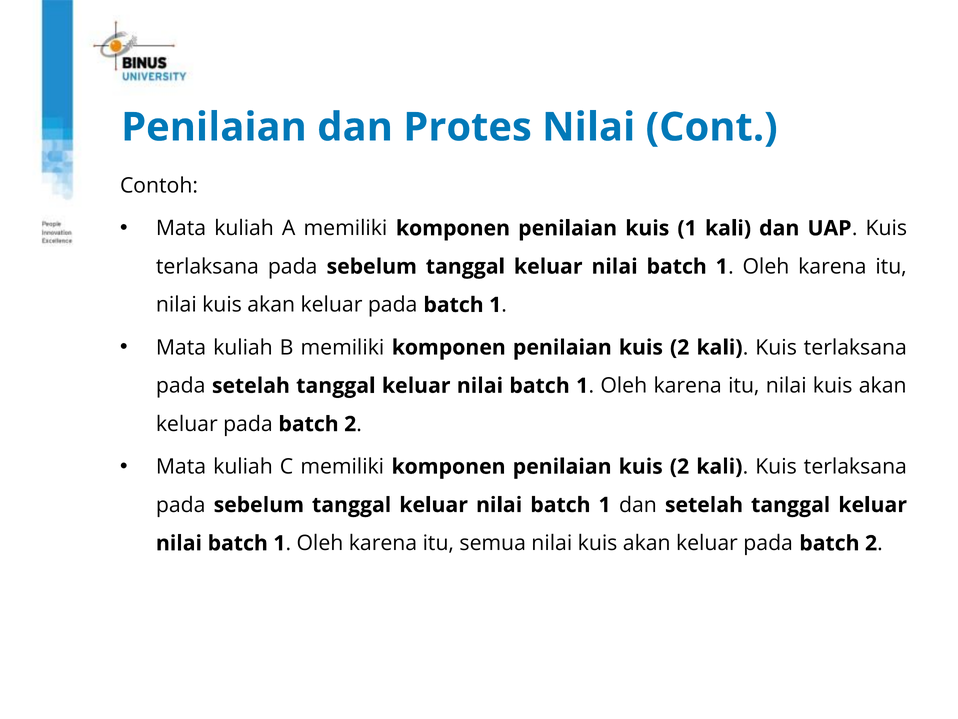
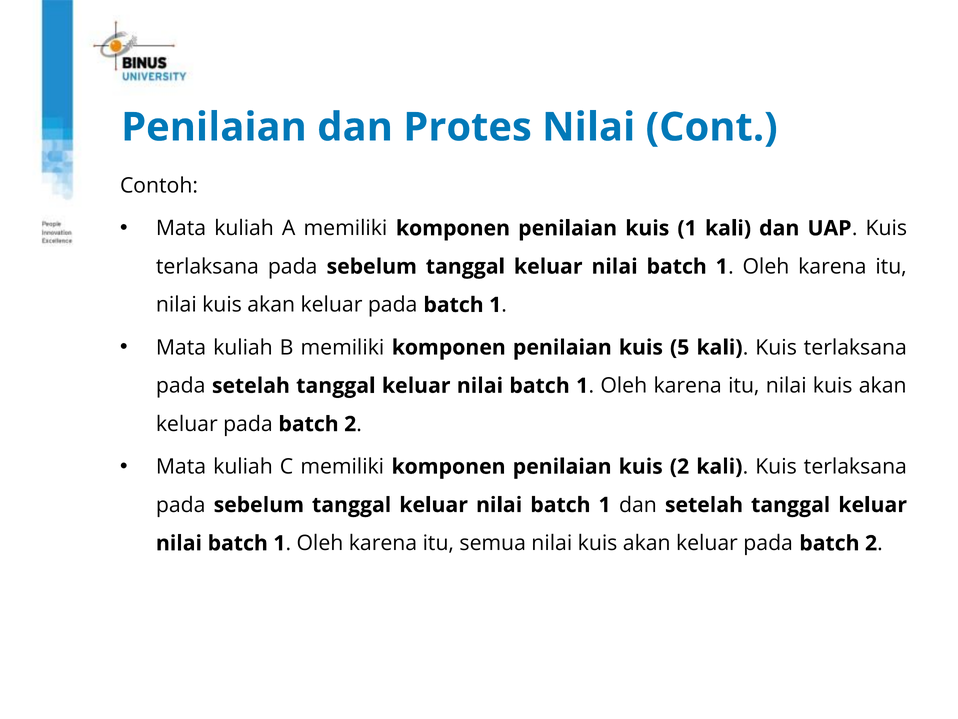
2: 2 -> 5 (680, 347)
